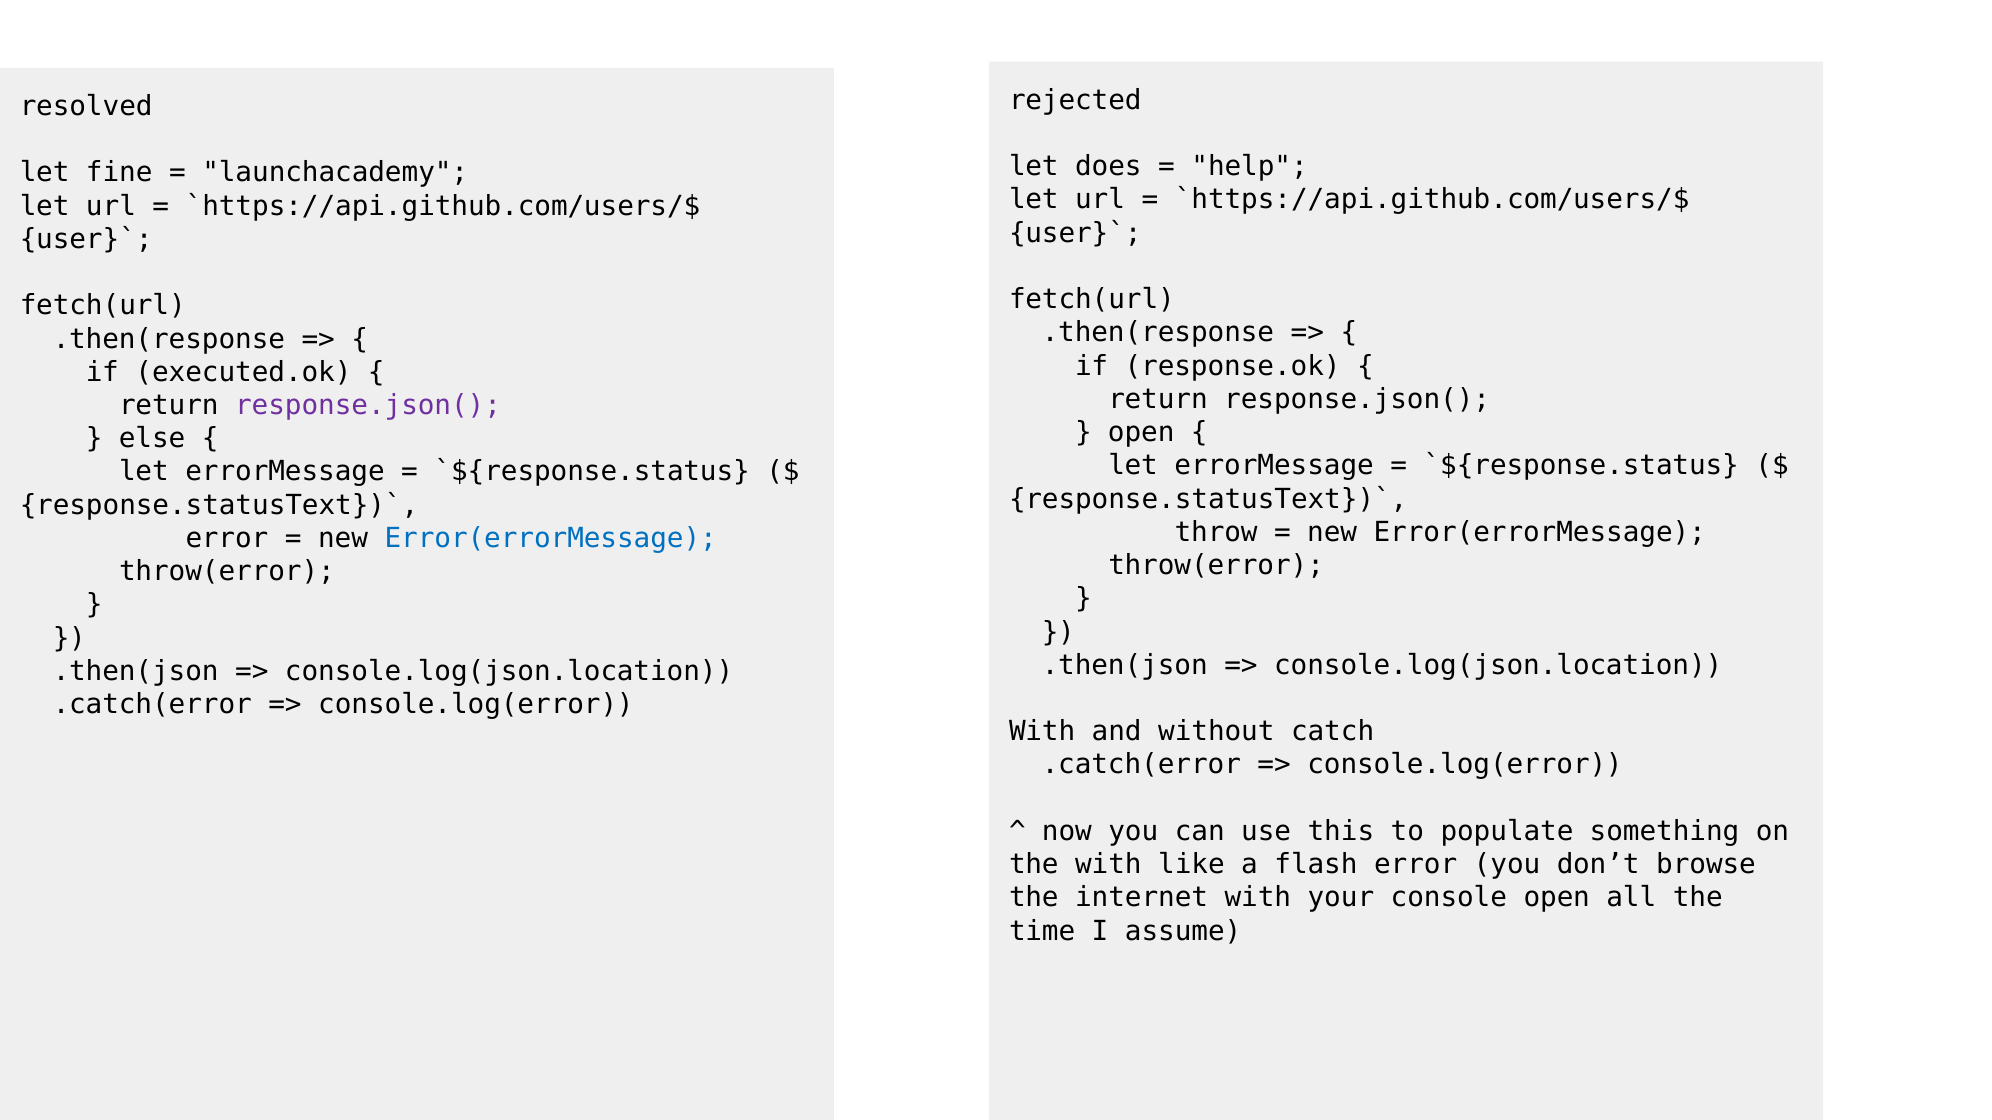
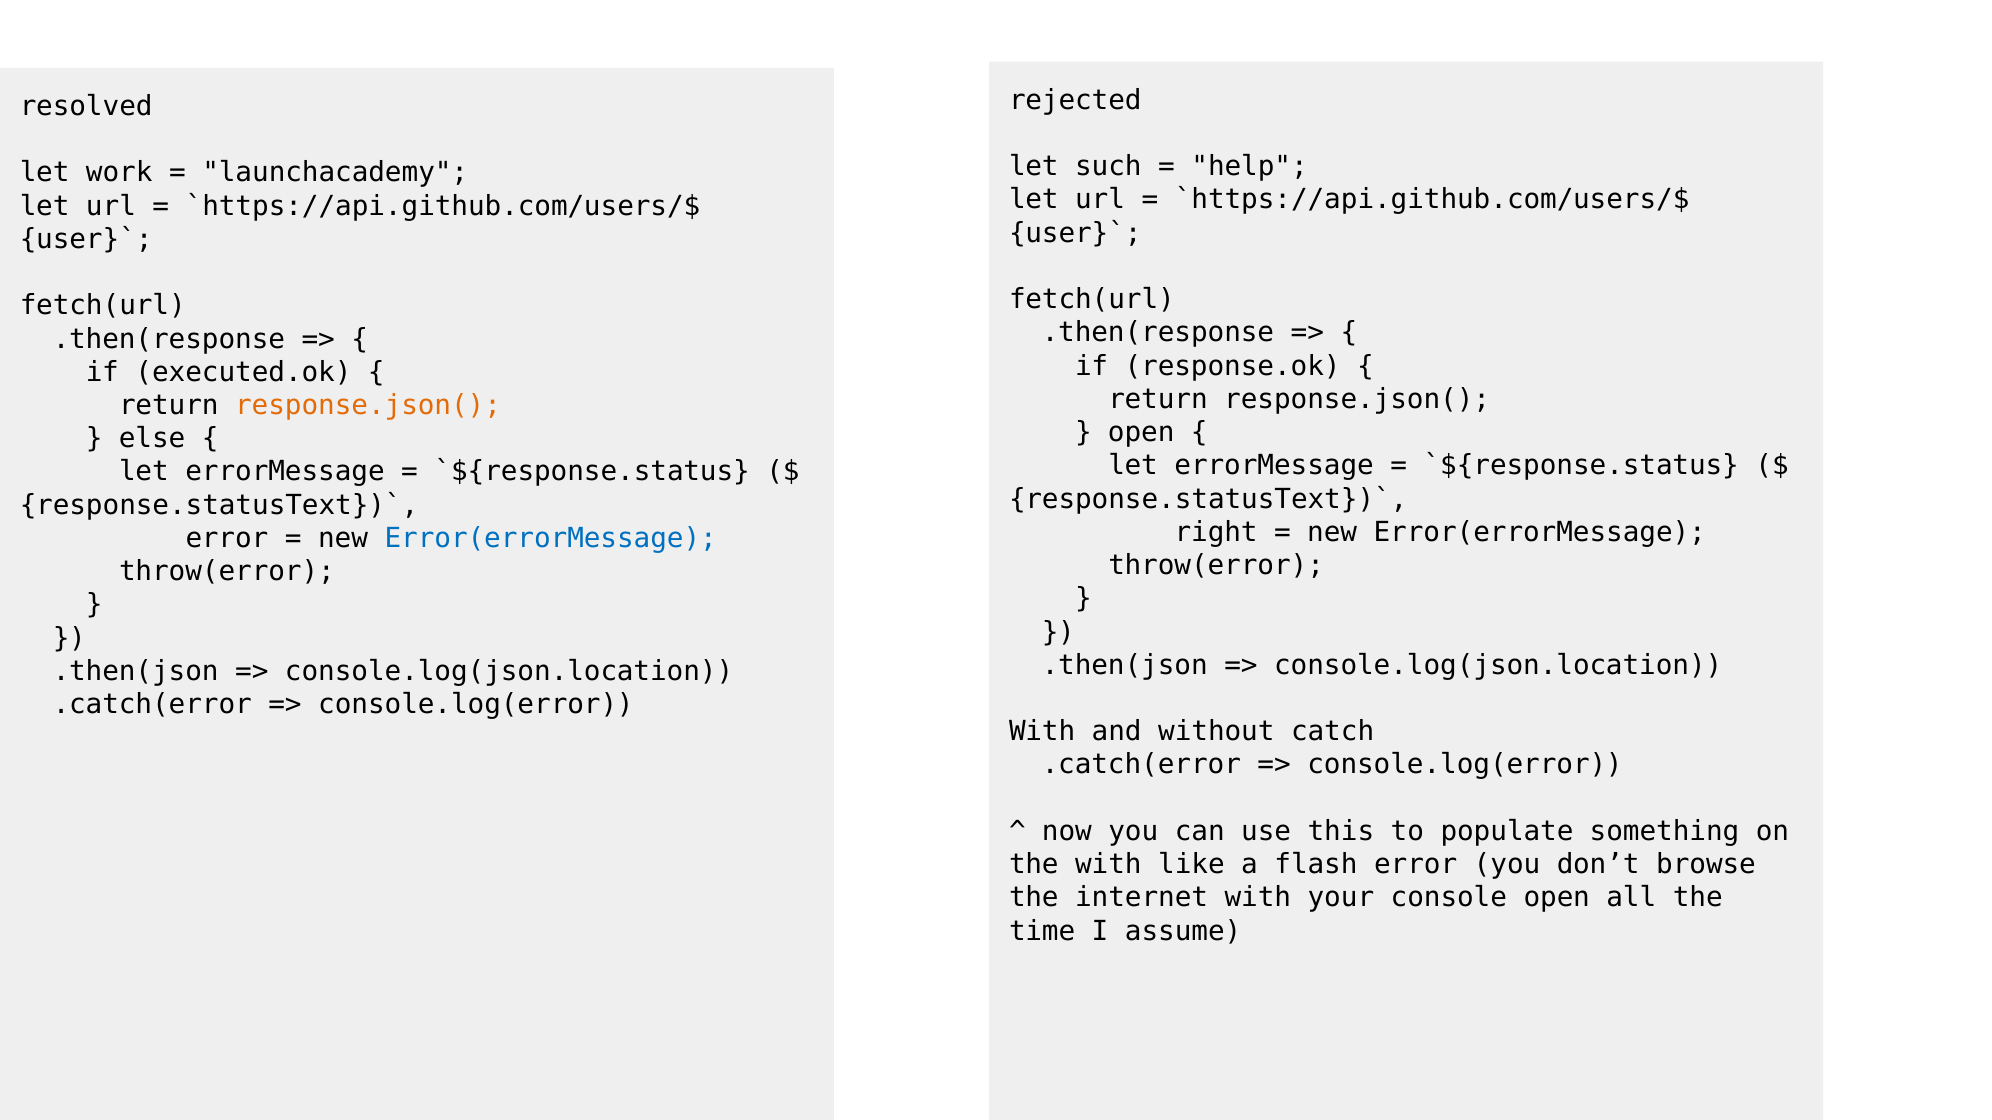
does: does -> such (1108, 167)
fine: fine -> work (119, 173)
response.json( colour: purple -> orange (368, 406)
throw: throw -> right (1216, 532)
